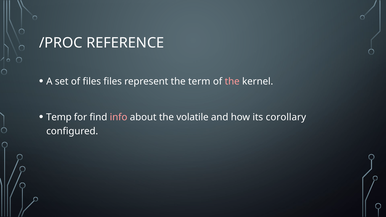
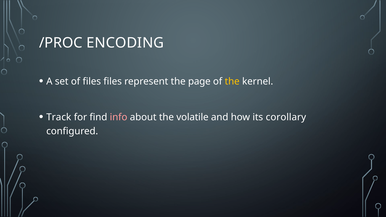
REFERENCE: REFERENCE -> ENCODING (125, 43)
term: term -> page (199, 81)
the colour: pink -> yellow (232, 81)
Temp: Temp -> Track (59, 117)
